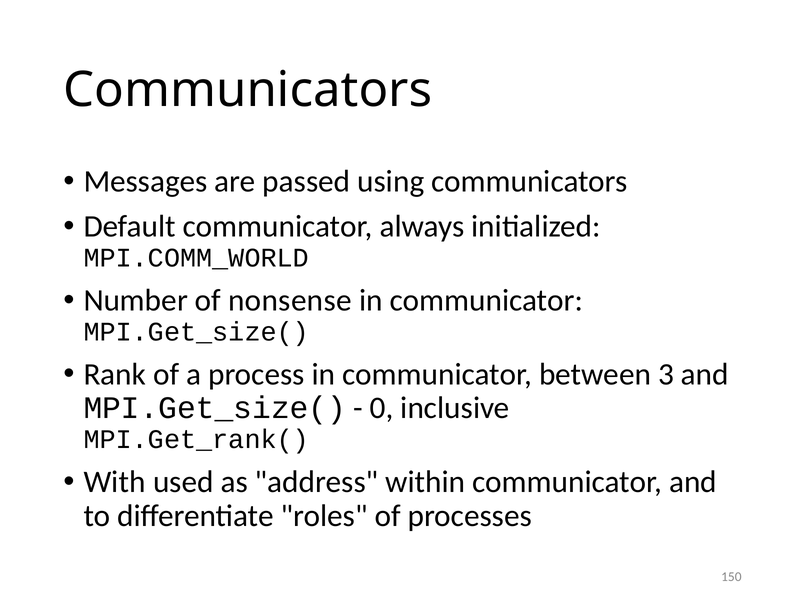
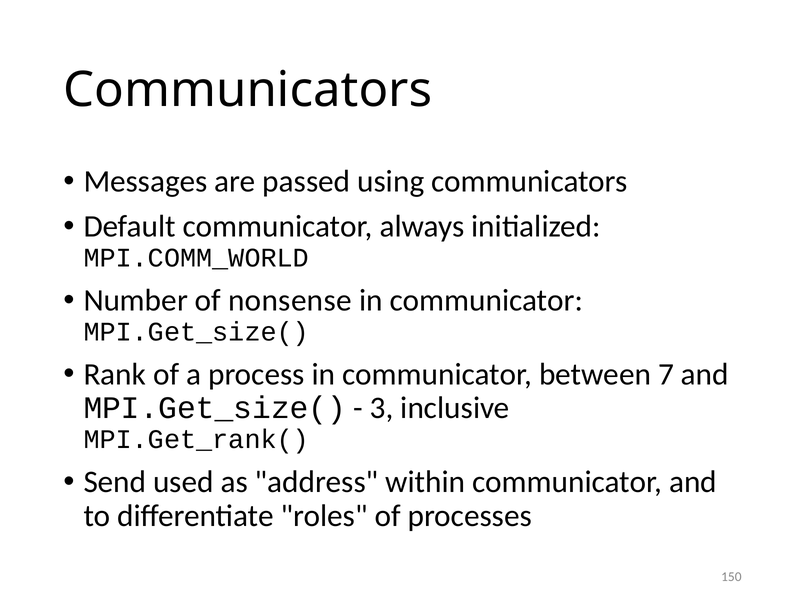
3: 3 -> 7 (666, 374)
0: 0 -> 3 (382, 408)
With: With -> Send (115, 482)
